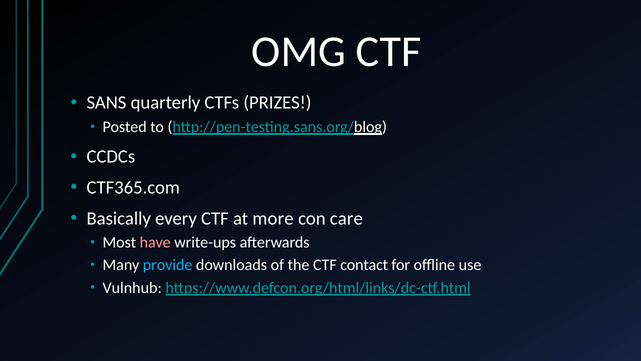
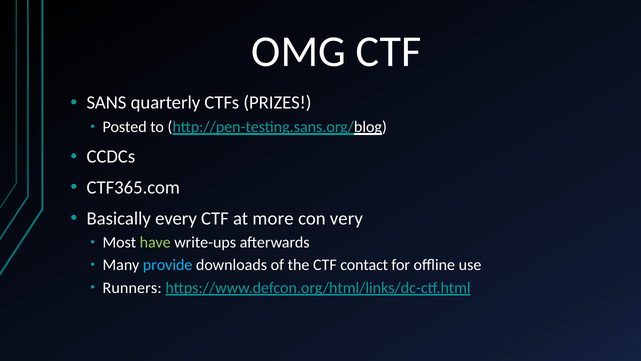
care: care -> very (346, 218)
have colour: pink -> light green (155, 242)
Vulnhub: Vulnhub -> Runners (132, 288)
